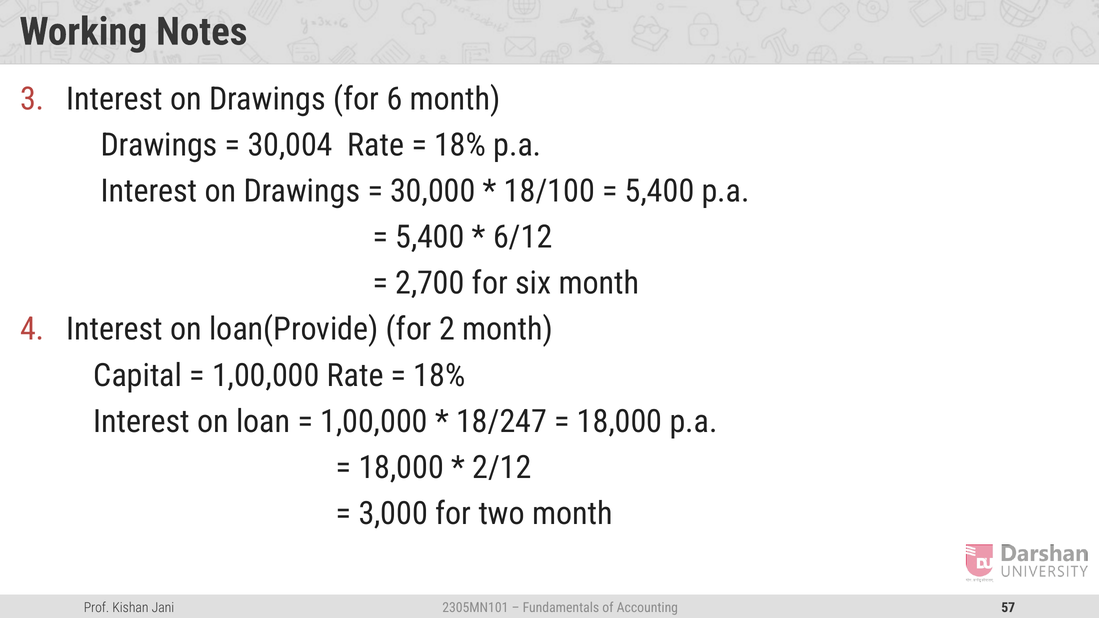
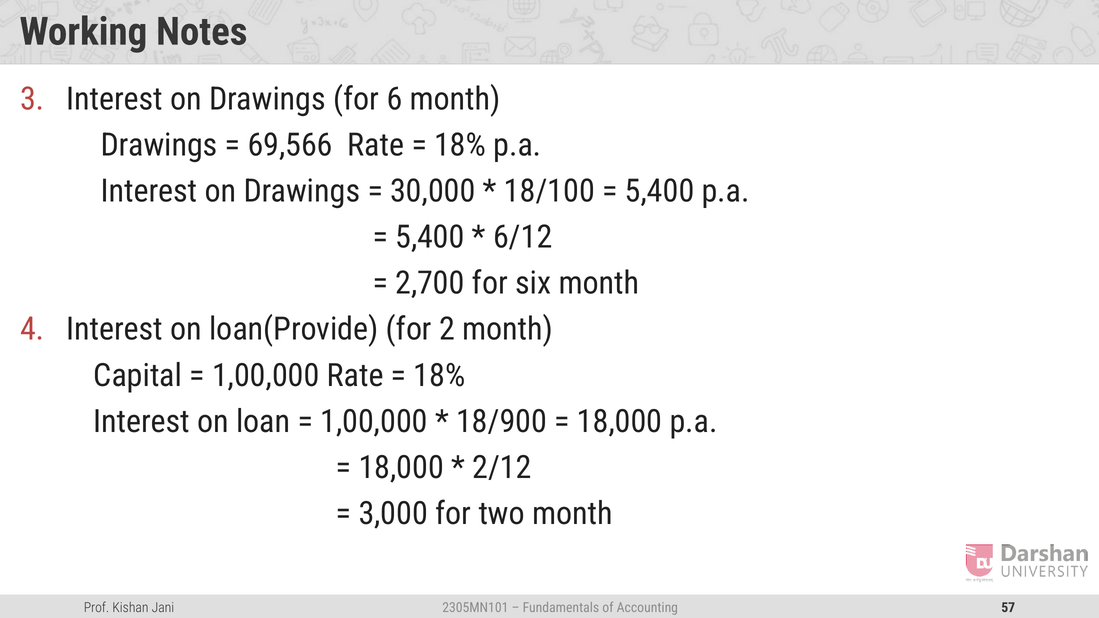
30,004: 30,004 -> 69,566 (290, 145)
18/247: 18/247 -> 18/900 (502, 422)
